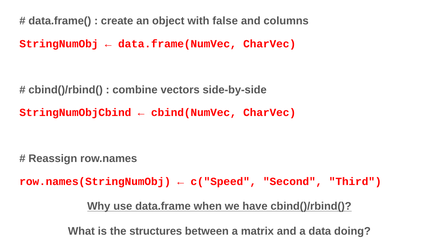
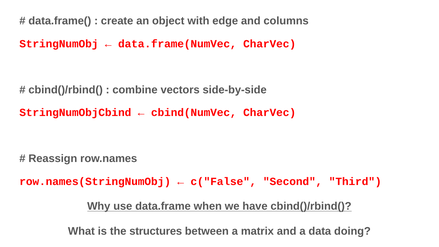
false: false -> edge (225, 21)
c("Speed: c("Speed -> c("False (223, 181)
